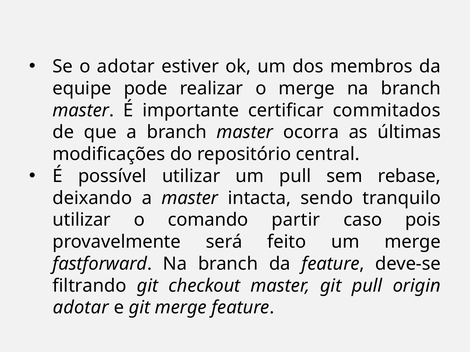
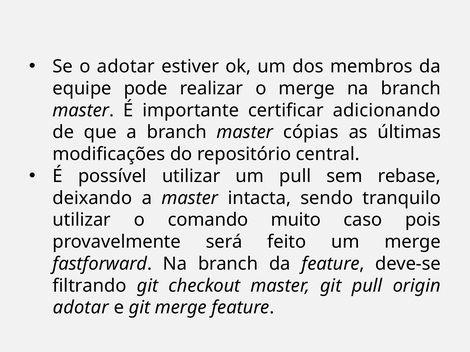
commitados: commitados -> adicionando (387, 111)
ocorra: ocorra -> cópias (311, 132)
partir: partir -> muito (296, 220)
